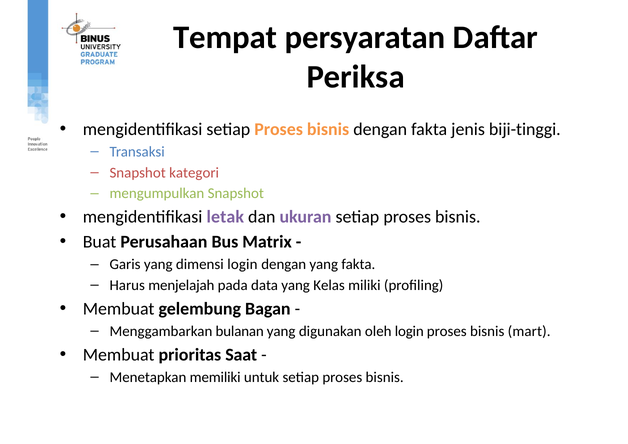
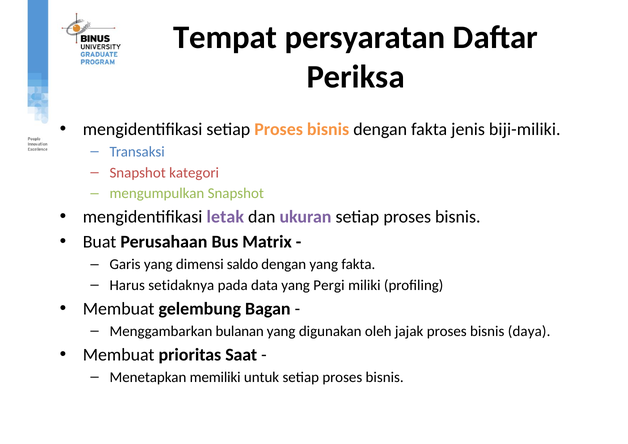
biji-tinggi: biji-tinggi -> biji-miliki (525, 129)
dimensi login: login -> saldo (243, 265)
menjelajah: menjelajah -> setidaknya (181, 286)
Kelas: Kelas -> Pergi (329, 286)
oleh login: login -> jajak (409, 332)
mart: mart -> daya (529, 332)
